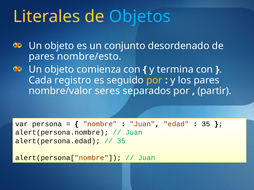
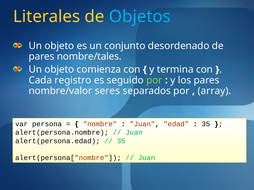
nombre/esto: nombre/esto -> nombre/tales (89, 57)
por colour: yellow -> light green (154, 80)
partir: partir -> array (214, 91)
